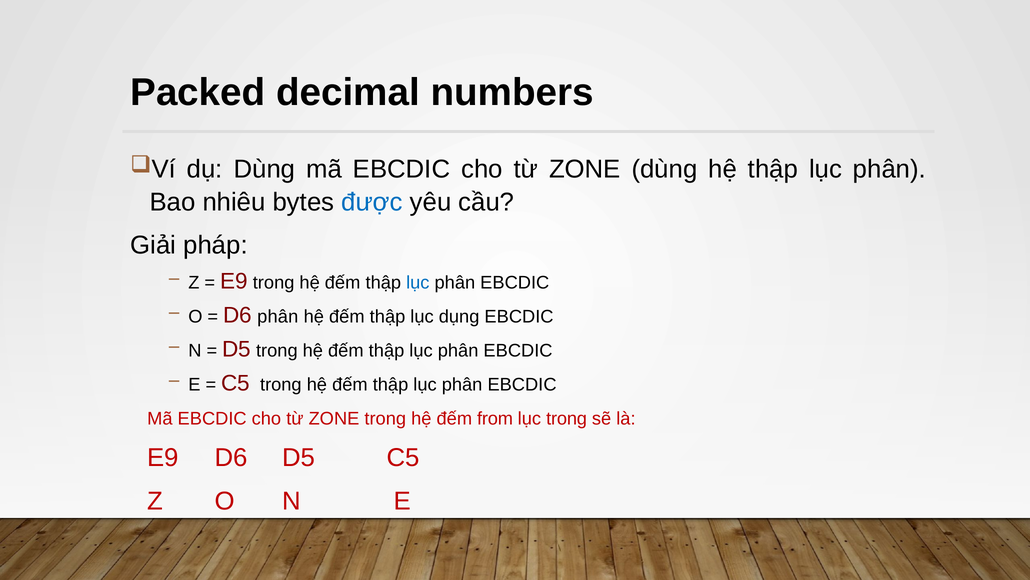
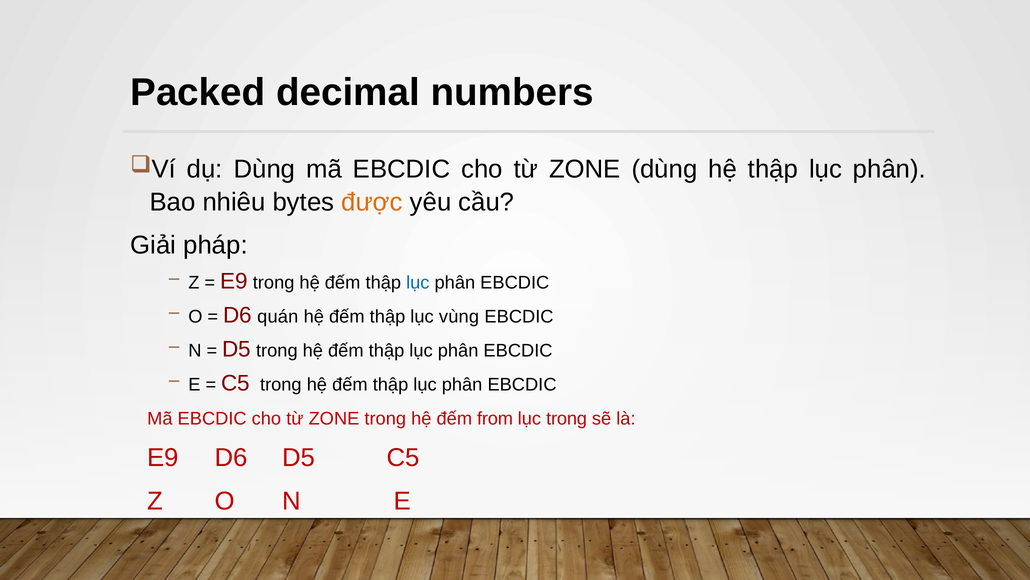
được colour: blue -> orange (372, 202)
D6 phân: phân -> quán (278, 316)
dụng: dụng -> vùng (459, 316)
